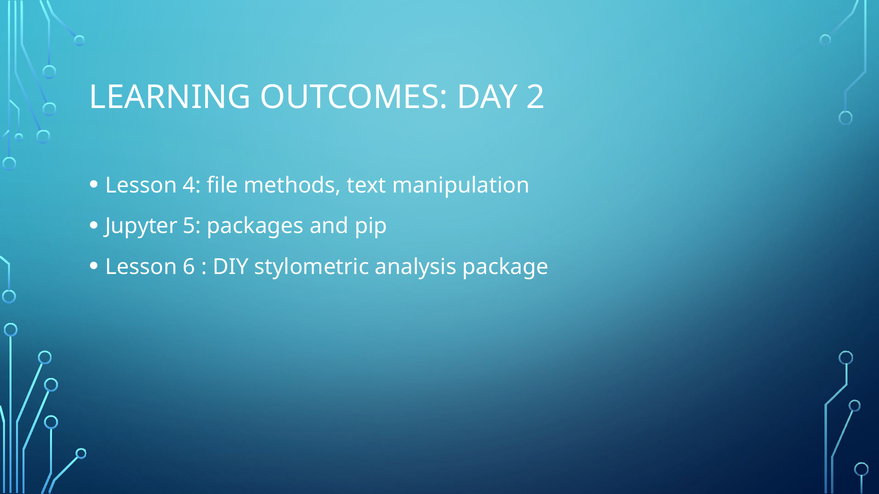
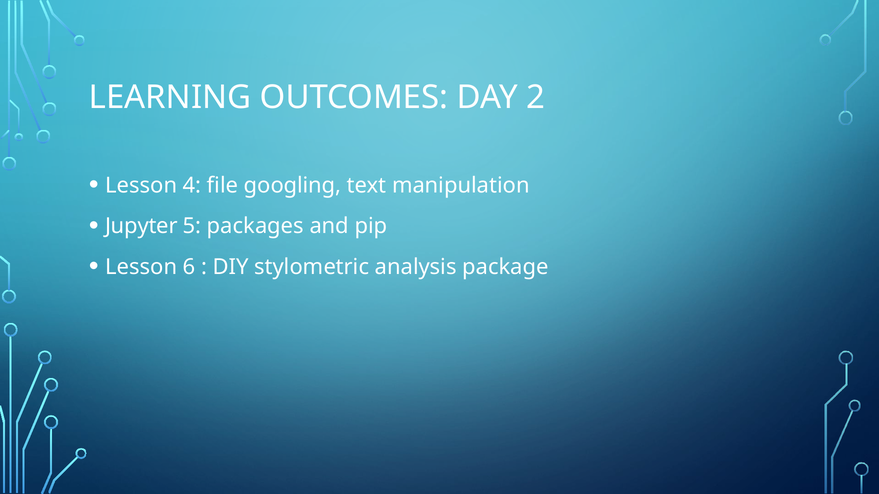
methods: methods -> googling (293, 185)
